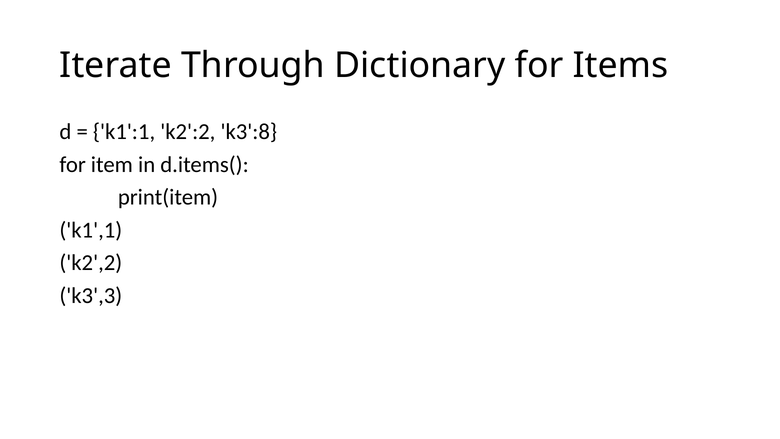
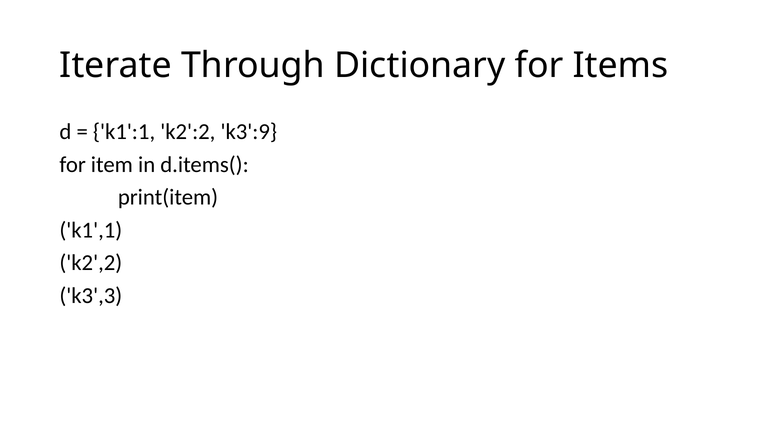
k3':8: k3':8 -> k3':9 (249, 132)
